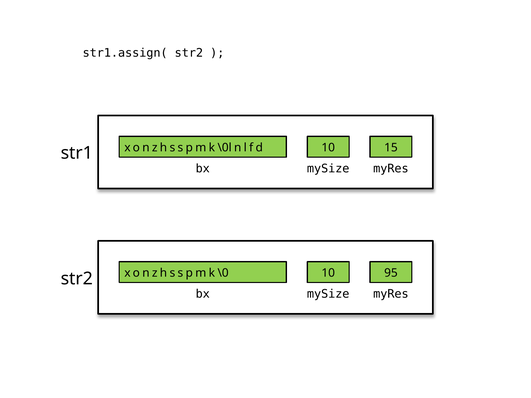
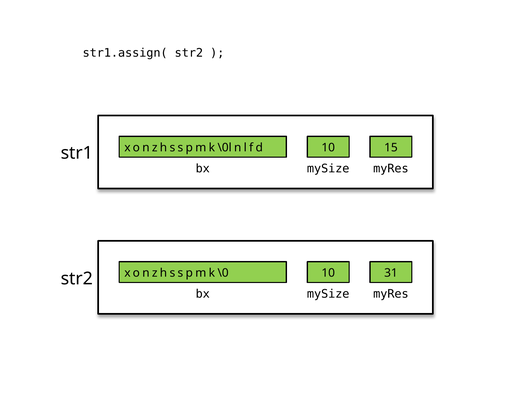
95: 95 -> 31 (391, 273)
